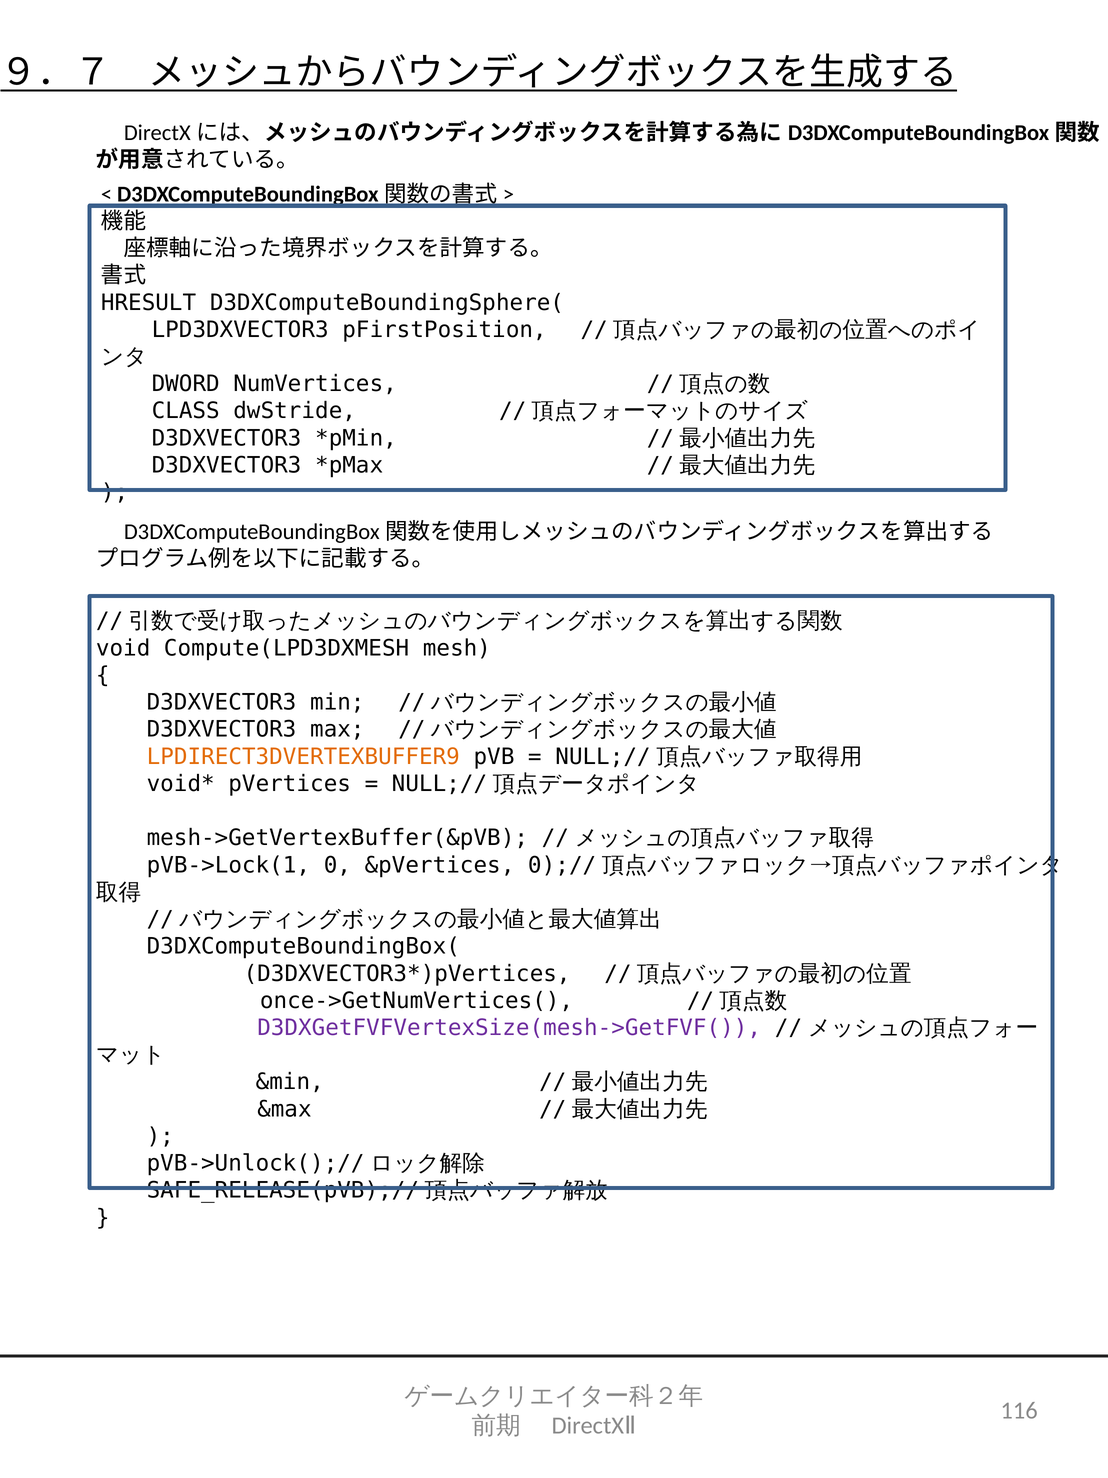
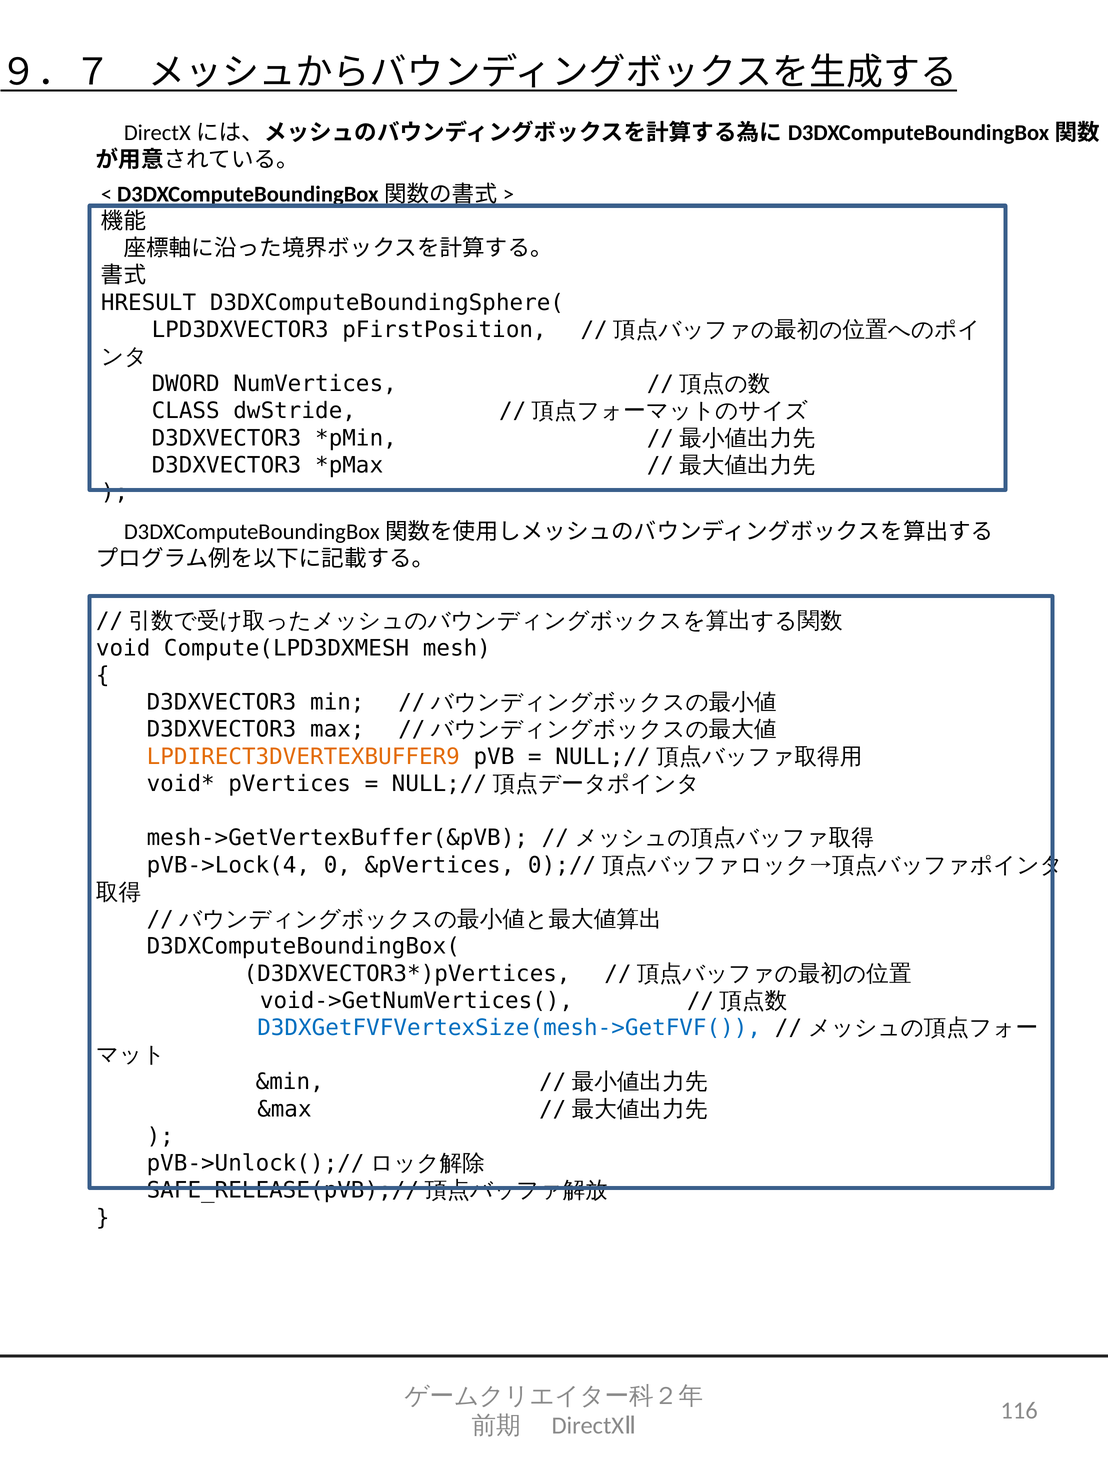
pVB->Lock(1: pVB->Lock(1 -> pVB->Lock(4 (228, 865)
once->GetNumVertices(: once->GetNumVertices( -> void->GetNumVertices( (417, 1000)
D3DXGetFVFVertexSize(mesh->GetFVF( colour: purple -> blue (509, 1027)
